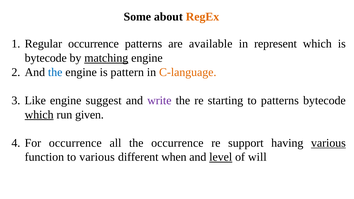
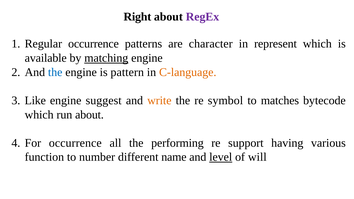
Some: Some -> Right (137, 17)
RegEx colour: orange -> purple (202, 17)
available: available -> character (211, 44)
bytecode: bytecode -> available (46, 58)
write colour: purple -> orange (159, 101)
starting: starting -> symbol (225, 101)
to patterns: patterns -> matches (280, 101)
which underline: present -> none (39, 115)
run given: given -> about (89, 115)
the occurrence: occurrence -> performing (177, 143)
various underline: present -> none (328, 143)
to various: various -> number (97, 157)
when: when -> name (174, 157)
